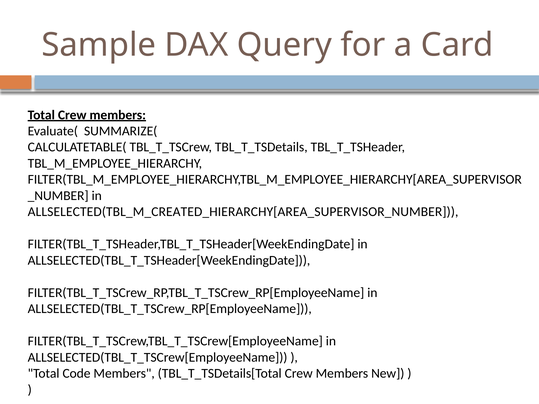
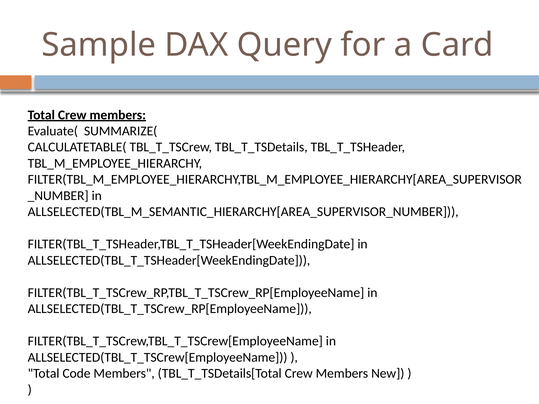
ALLSELECTED(TBL_M_CREATED_HIERARCHY[AREA_SUPERVISOR_NUMBER: ALLSELECTED(TBL_M_CREATED_HIERARCHY[AREA_SUPERVISOR_NUMBER -> ALLSELECTED(TBL_M_SEMANTIC_HIERARCHY[AREA_SUPERVISOR_NUMBER (243, 212)
